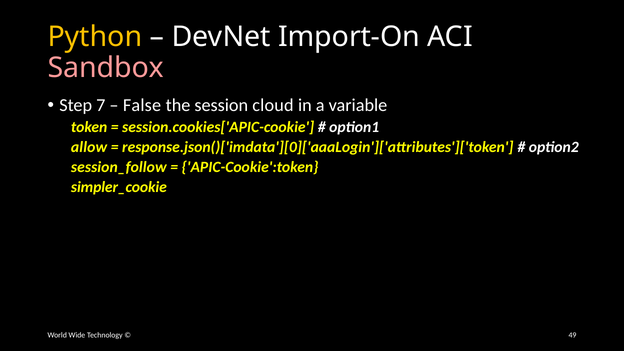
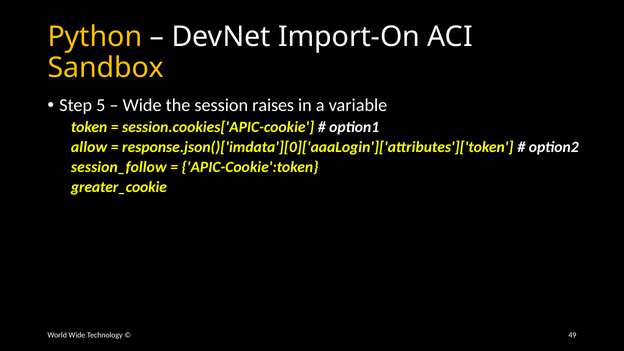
Sandbox colour: pink -> yellow (106, 68)
7: 7 -> 5 (101, 105)
False: False -> Wide (142, 105)
cloud: cloud -> raises (273, 105)
simpler_cookie: simpler_cookie -> greater_cookie (119, 187)
